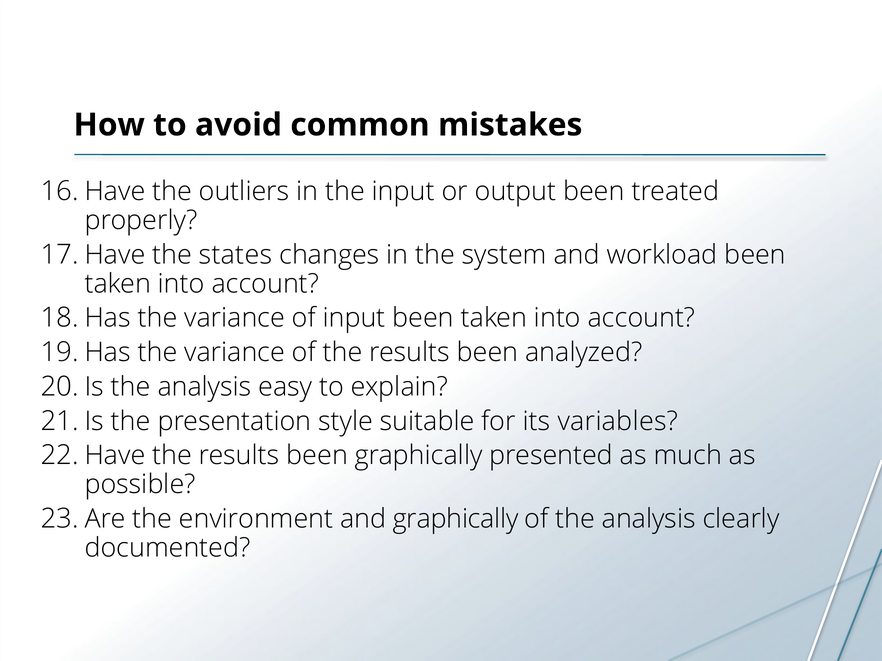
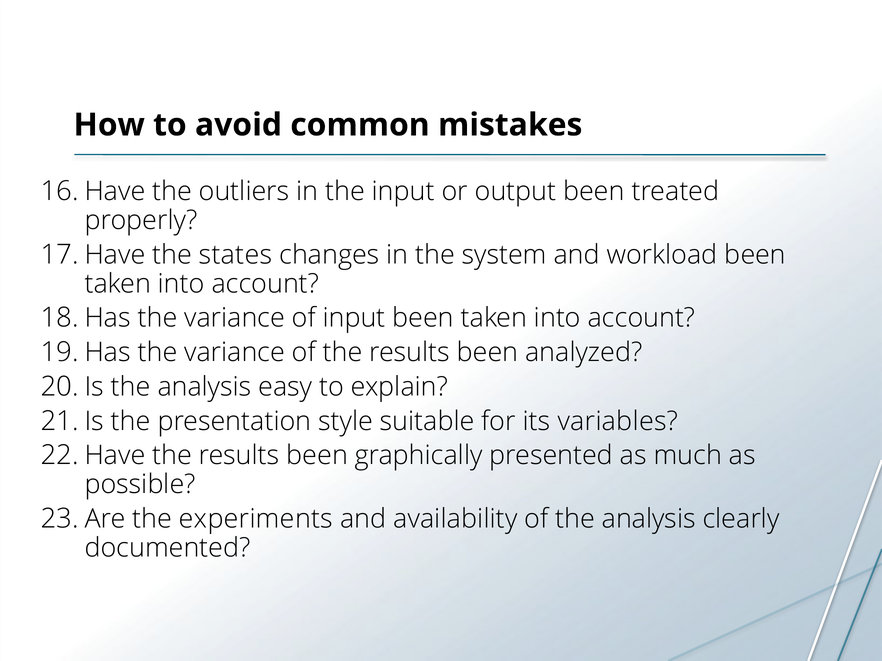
environment: environment -> experiments (256, 519)
and graphically: graphically -> availability (455, 519)
